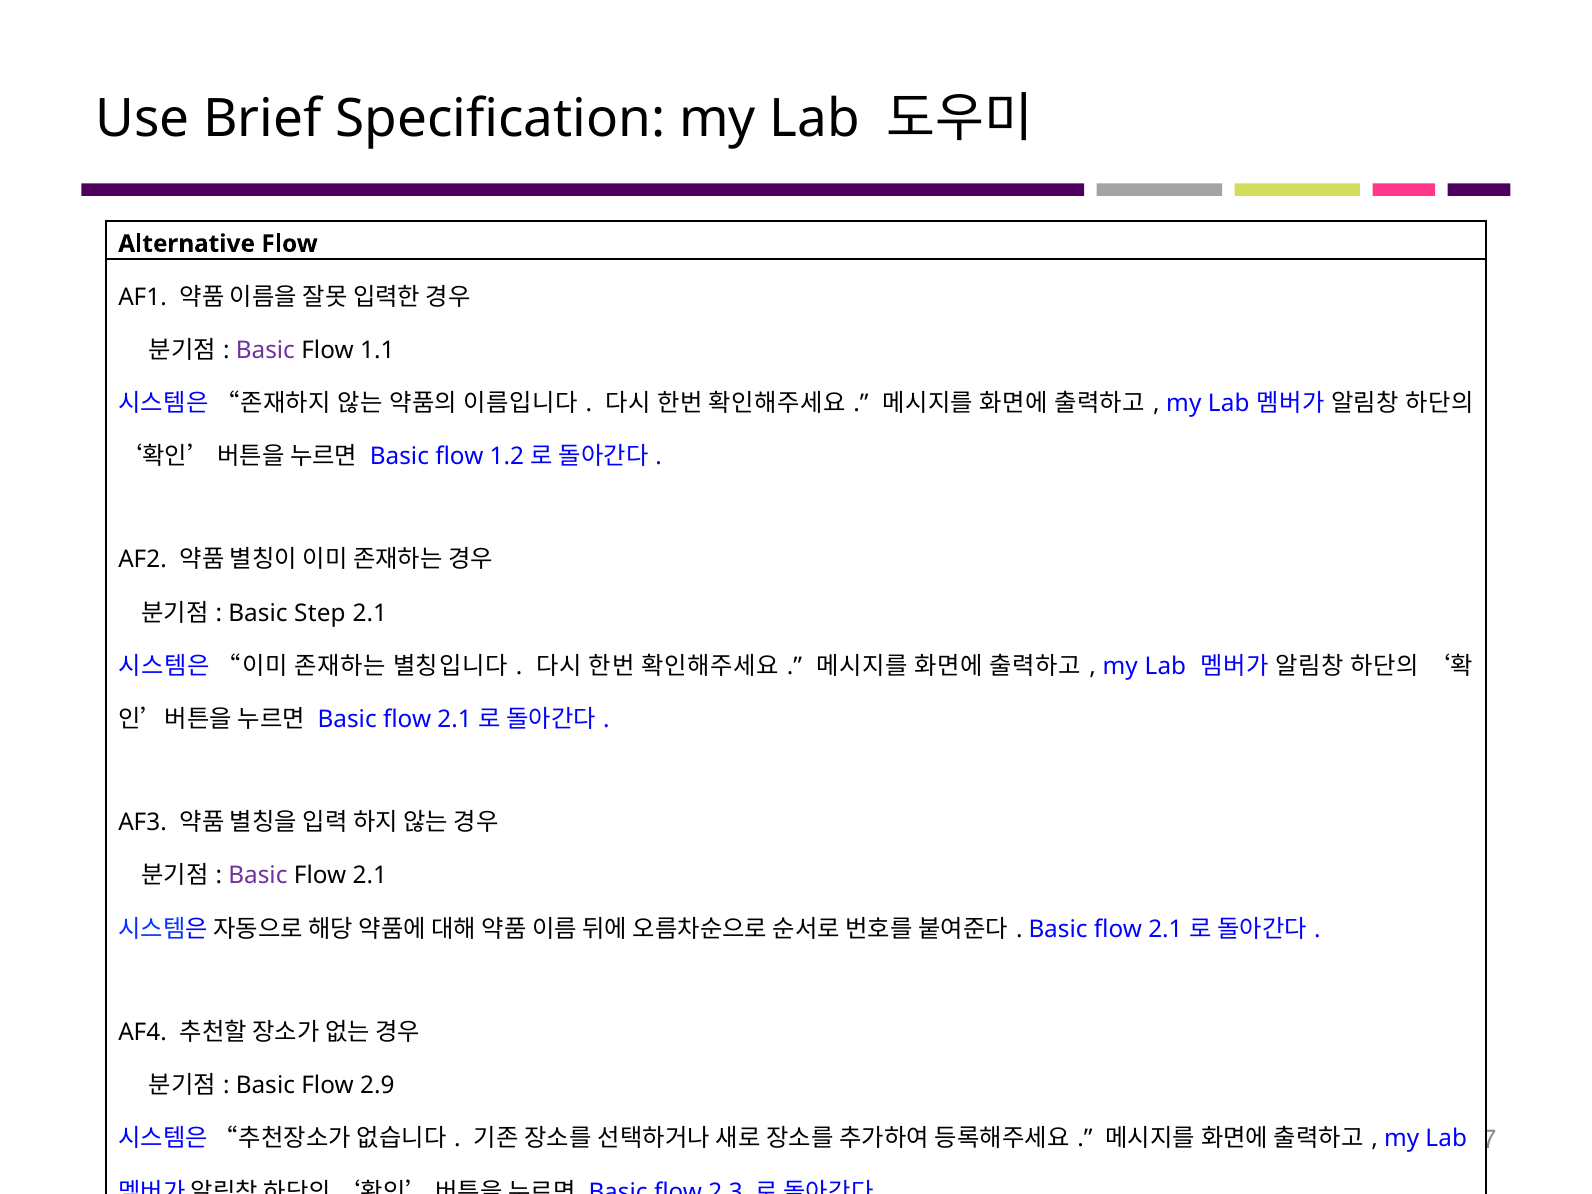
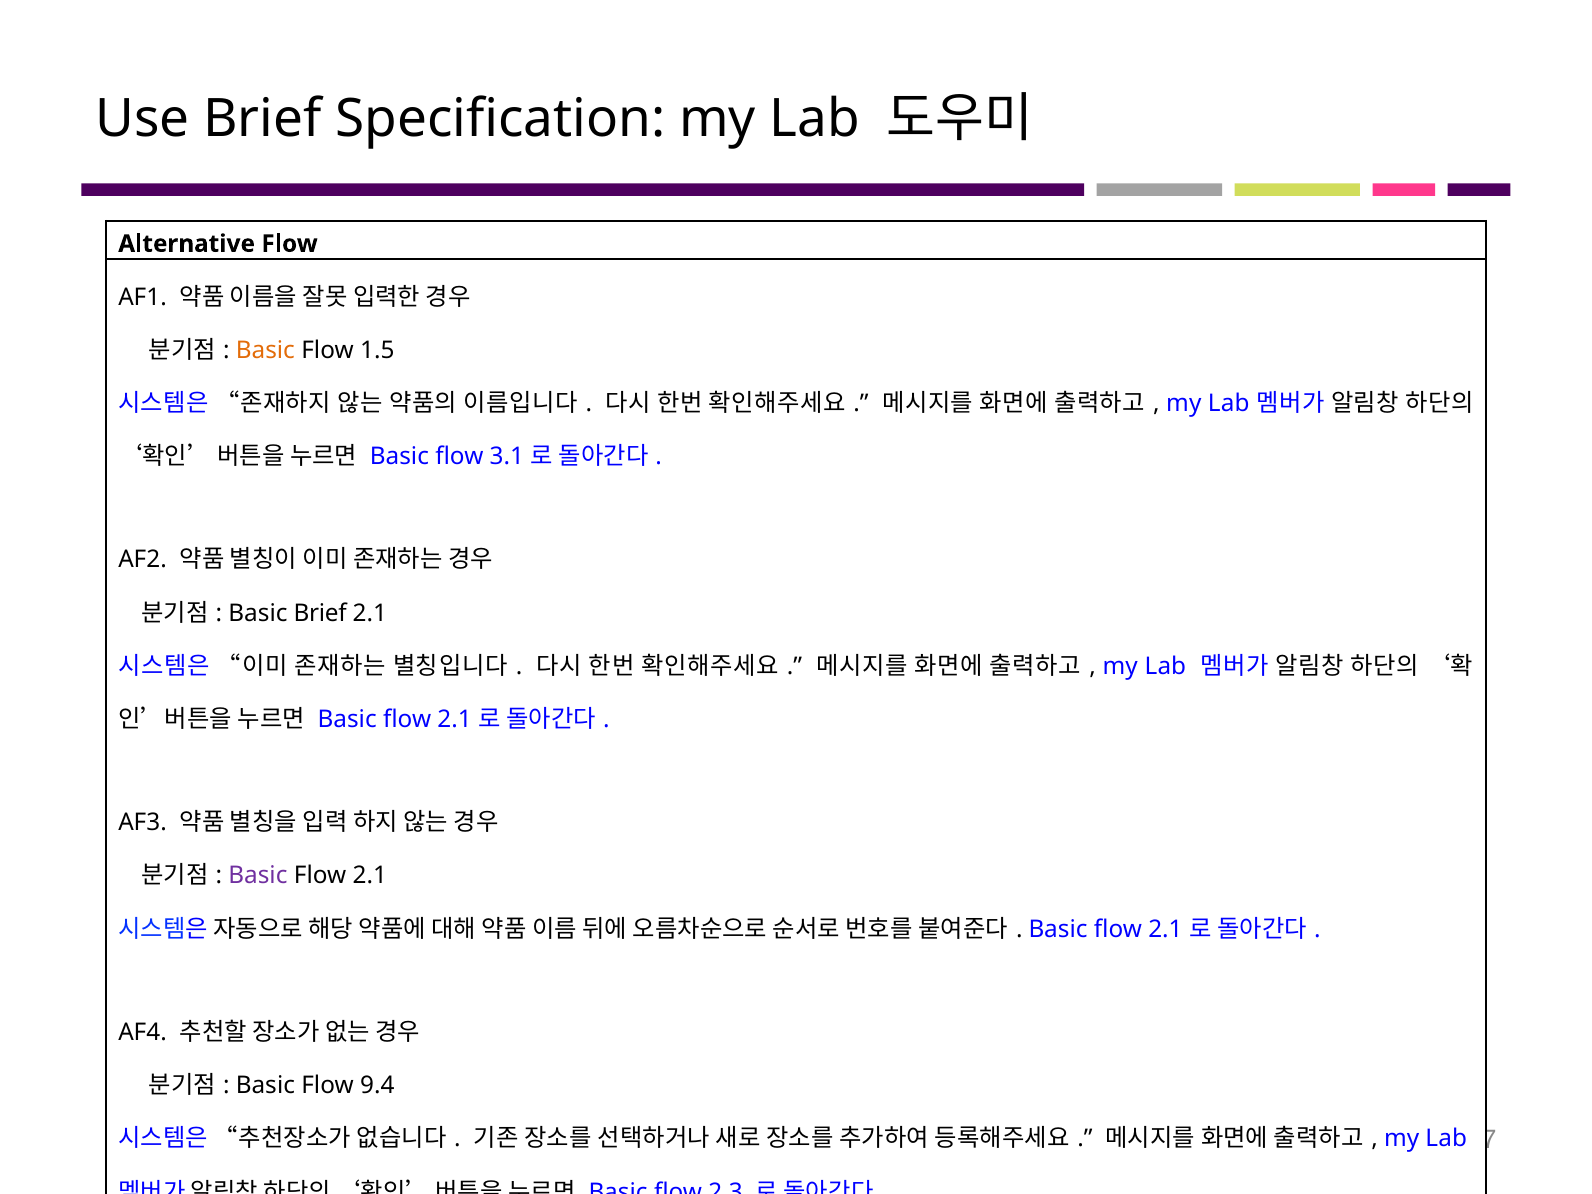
Basic colour: purple -> orange (265, 350)
1.1: 1.1 -> 1.5 (377, 350)
1.2: 1.2 -> 3.1 (507, 457)
Basic Step: Step -> Brief (320, 613)
2.9: 2.9 -> 9.4 (377, 1086)
